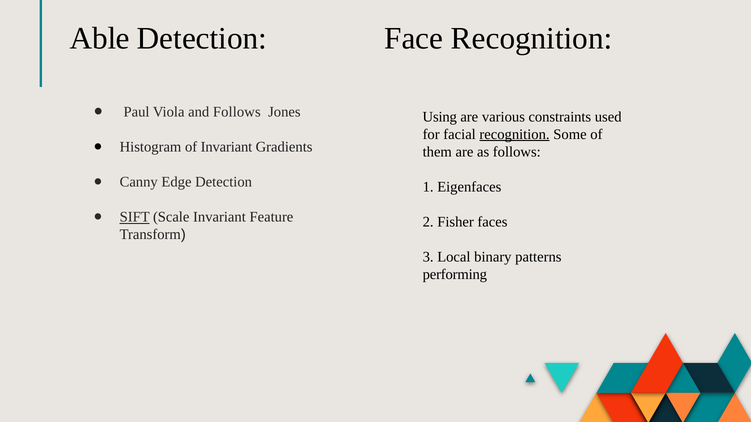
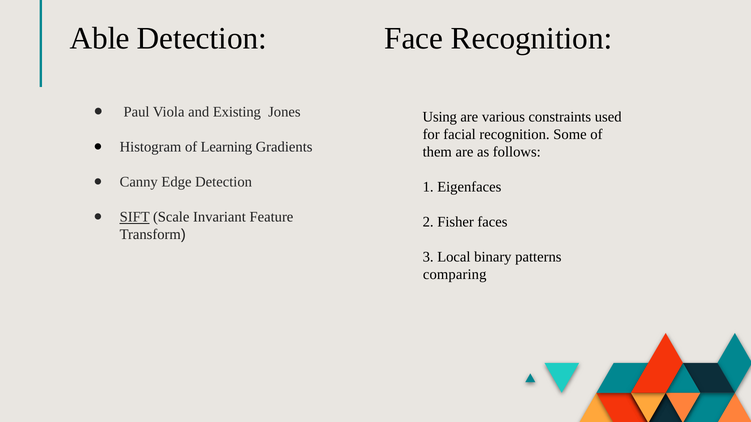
and Follows: Follows -> Existing (237, 112)
recognition underline: present -> none (515, 134)
of Invariant: Invariant -> Learning (226, 147)
performing: performing -> comparing (455, 275)
